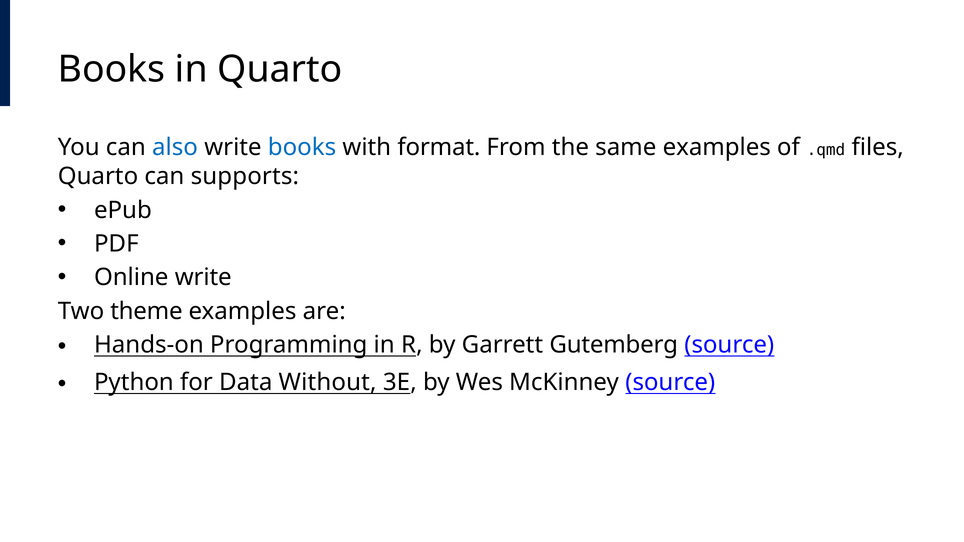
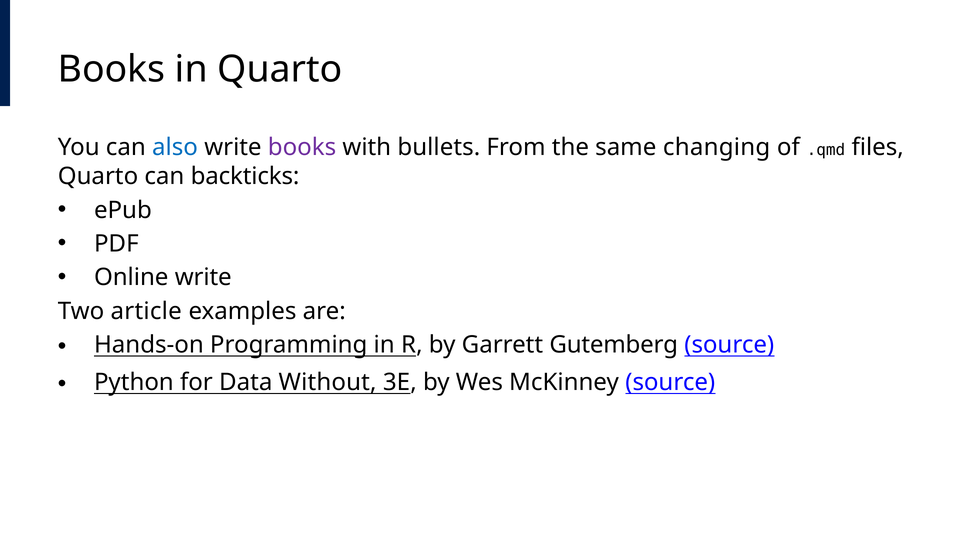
books colour: blue -> purple (302, 148)
format: format -> bullets (439, 148)
same examples: examples -> changing (717, 148)
supports: supports -> backticks (245, 176)
theme: theme -> article (146, 311)
